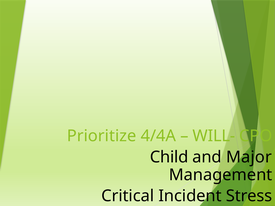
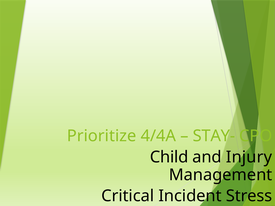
WILL-: WILL- -> STAY- (214, 136)
Major: Major -> Injury (249, 157)
